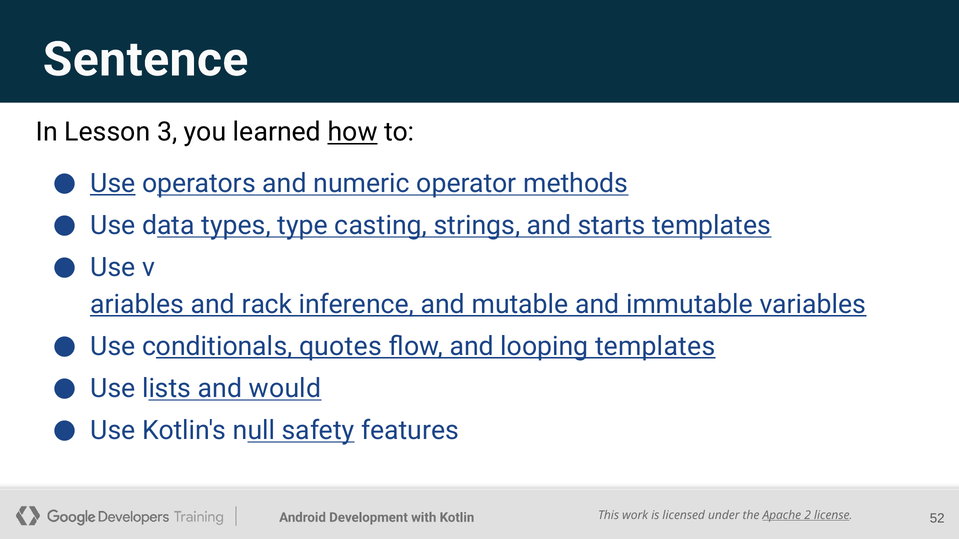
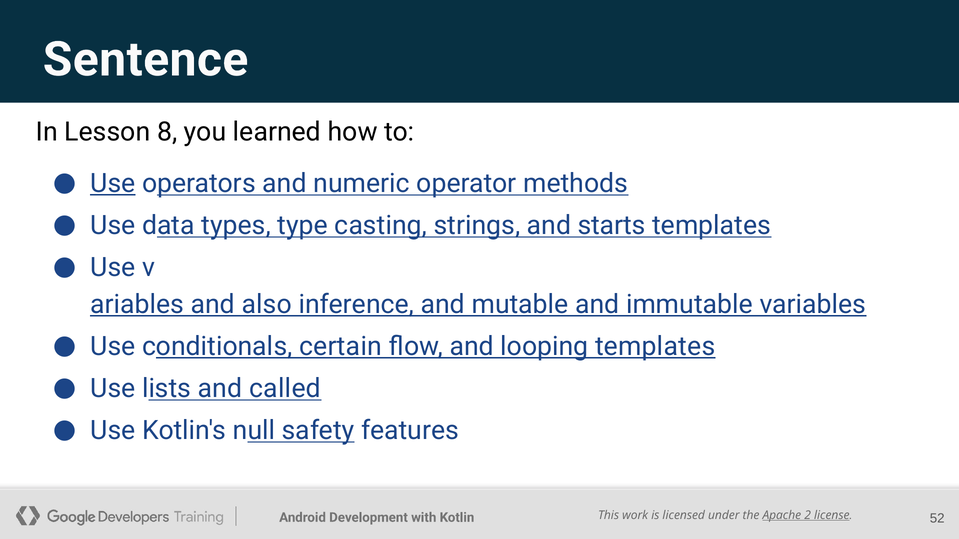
3: 3 -> 8 (167, 132)
how underline: present -> none (353, 132)
rack: rack -> also (267, 305)
quotes: quotes -> certain (341, 347)
would: would -> called (285, 389)
